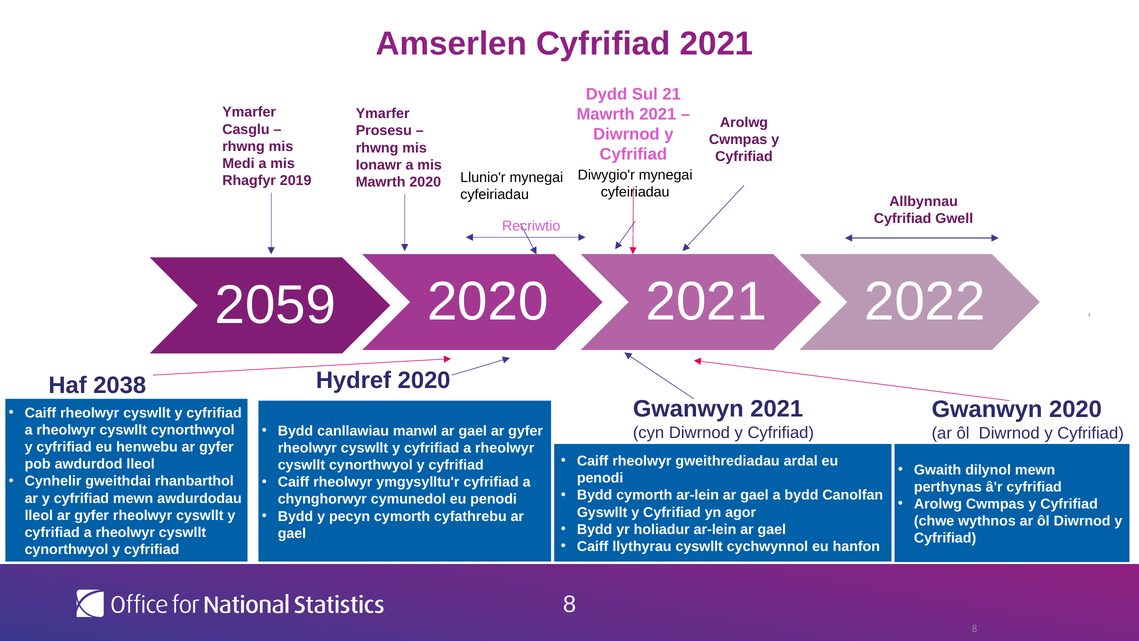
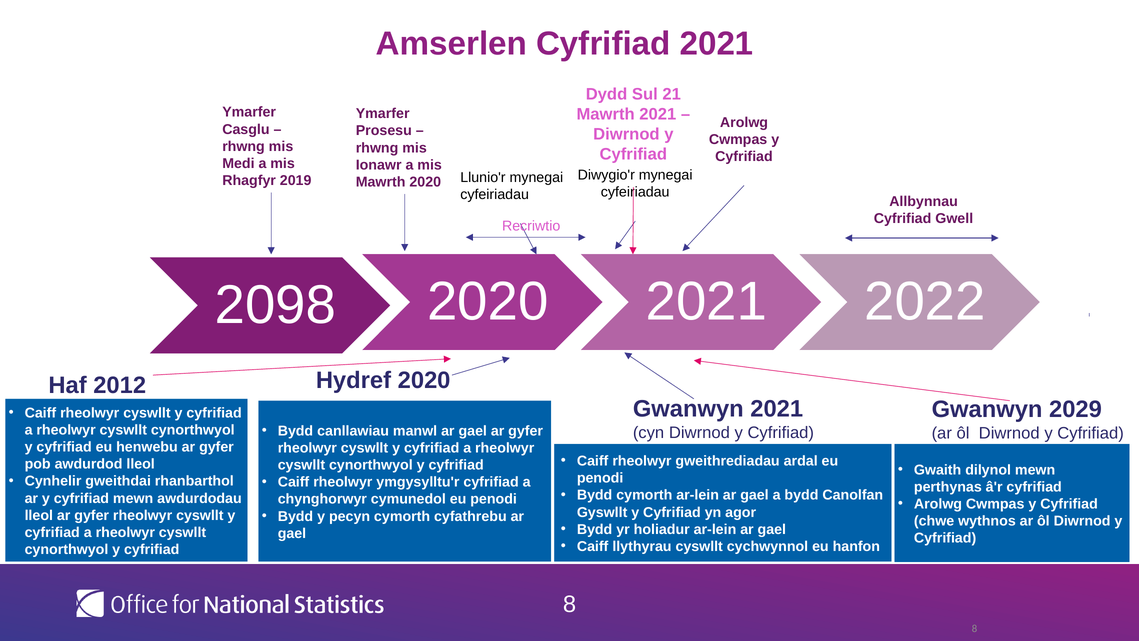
2059: 2059 -> 2098 (275, 305)
2038: 2038 -> 2012 (120, 385)
Gwanwyn 2020: 2020 -> 2029 (1075, 409)
